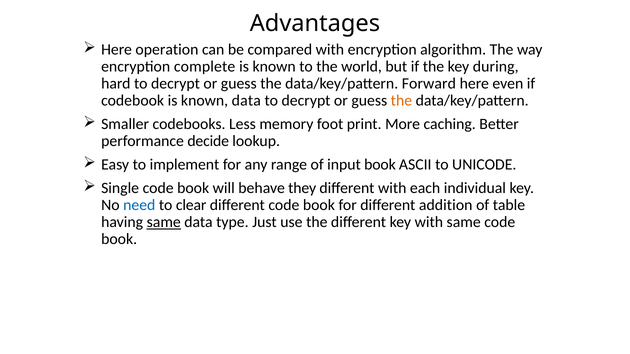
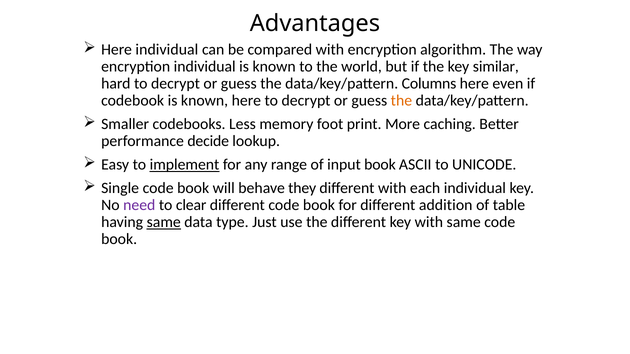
Here operation: operation -> individual (167, 50)
encryption complete: complete -> individual (205, 67)
during: during -> similar (496, 67)
Forward: Forward -> Columns (429, 84)
known data: data -> here (246, 101)
implement underline: none -> present (185, 165)
need colour: blue -> purple (139, 205)
